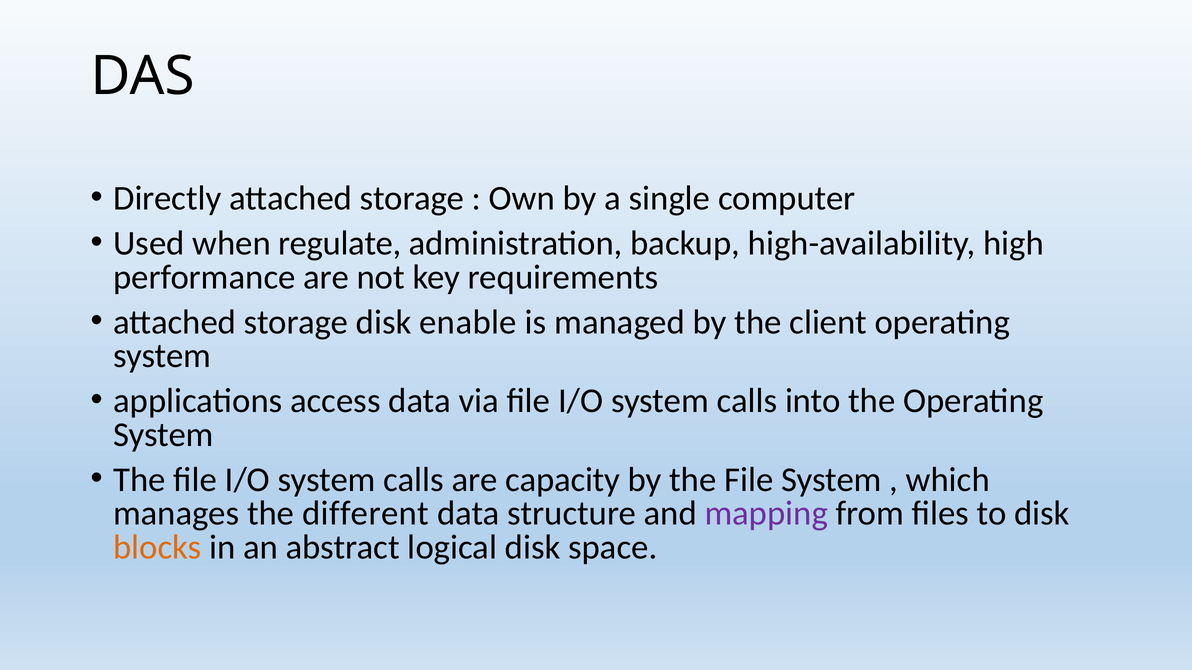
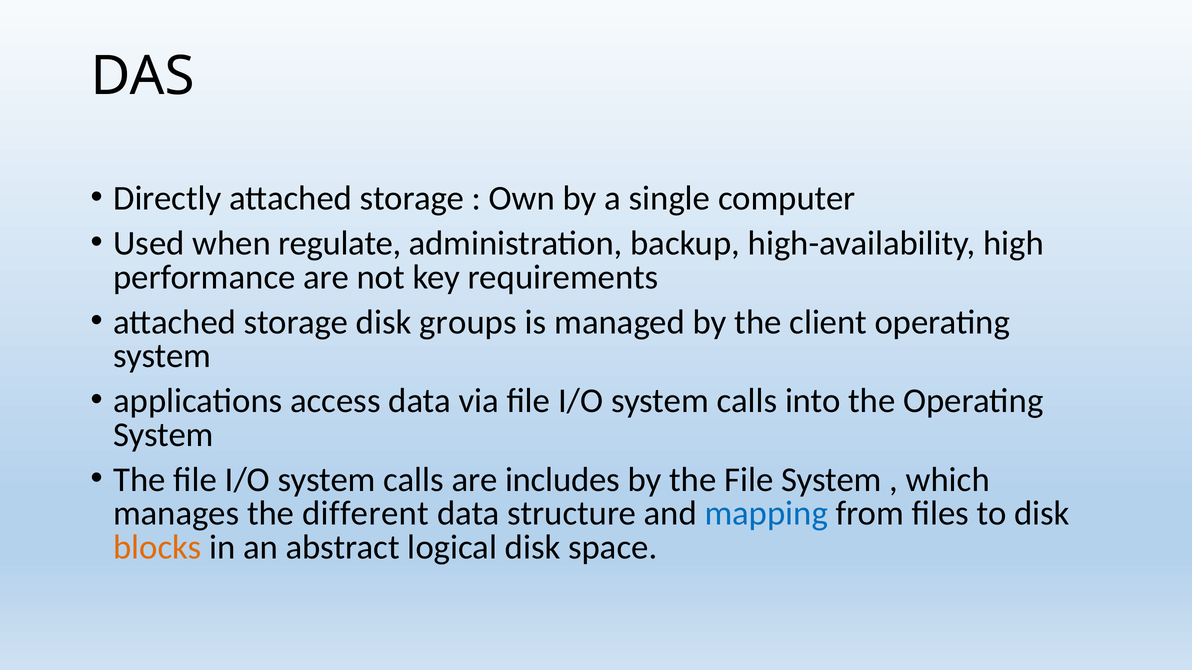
enable: enable -> groups (468, 322)
capacity: capacity -> includes (563, 480)
mapping colour: purple -> blue (766, 514)
